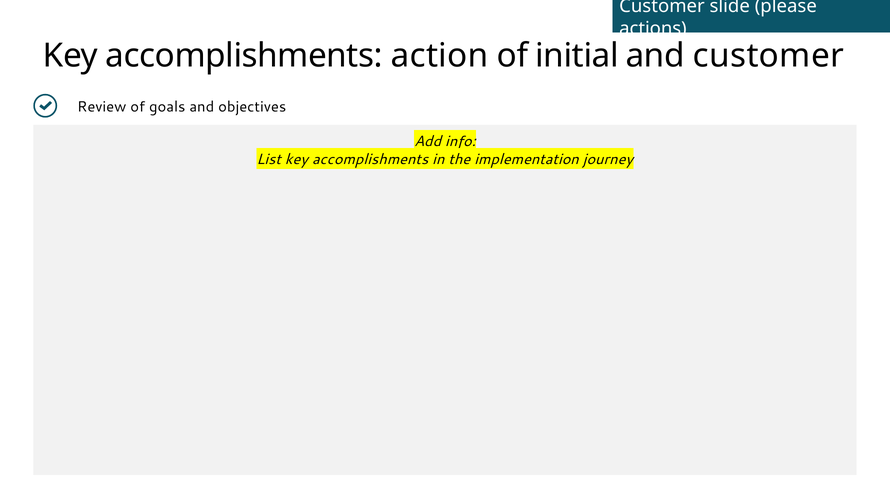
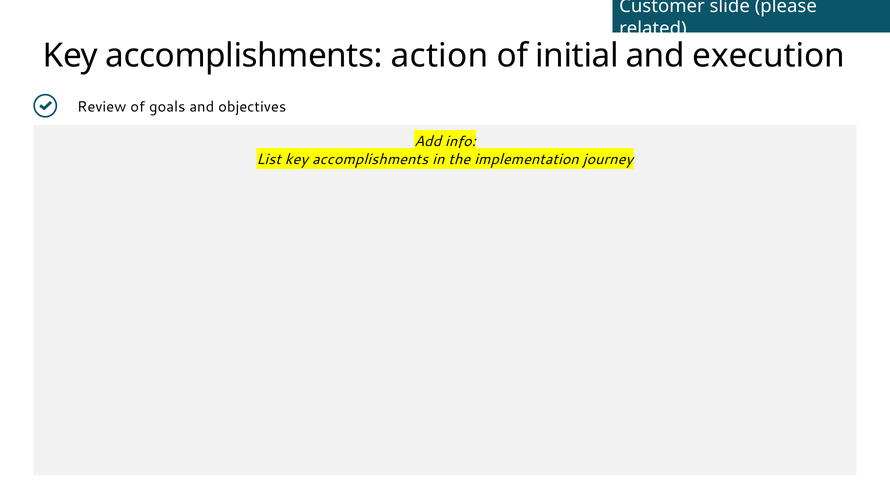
actions: actions -> related (653, 29)
and customer: customer -> execution (769, 56)
